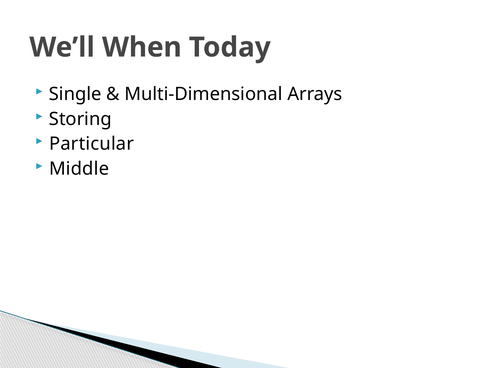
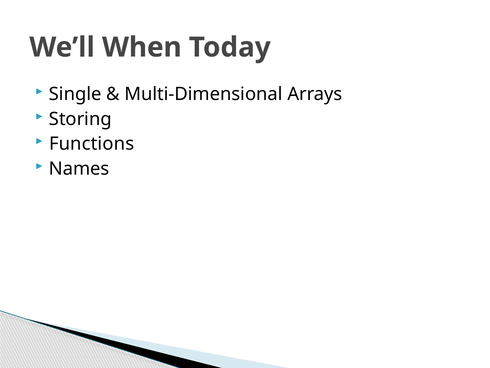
Particular: Particular -> Functions (92, 144)
Middle: Middle -> Names (79, 168)
